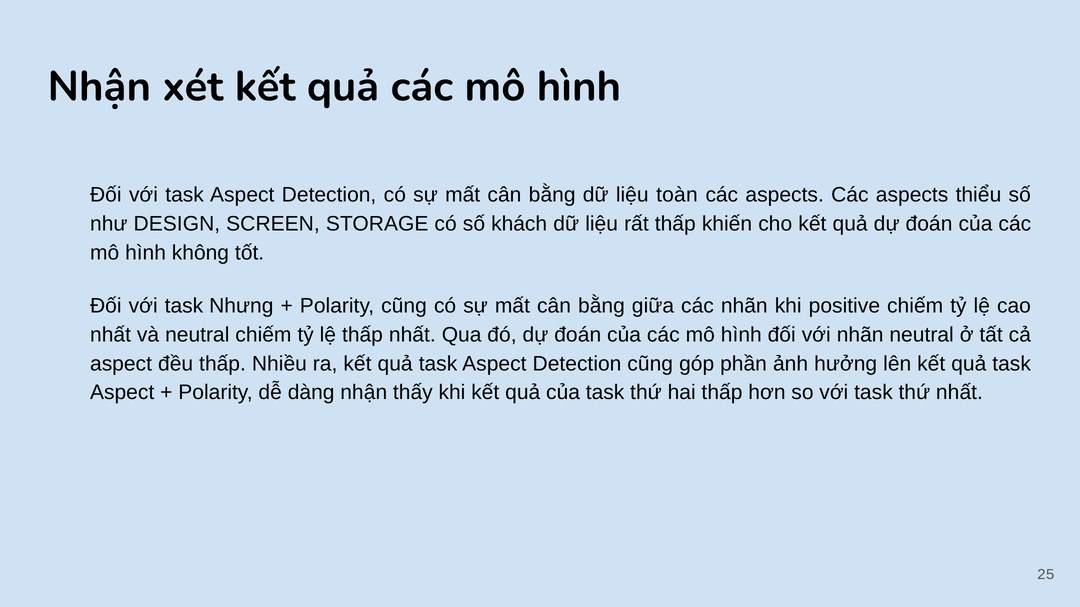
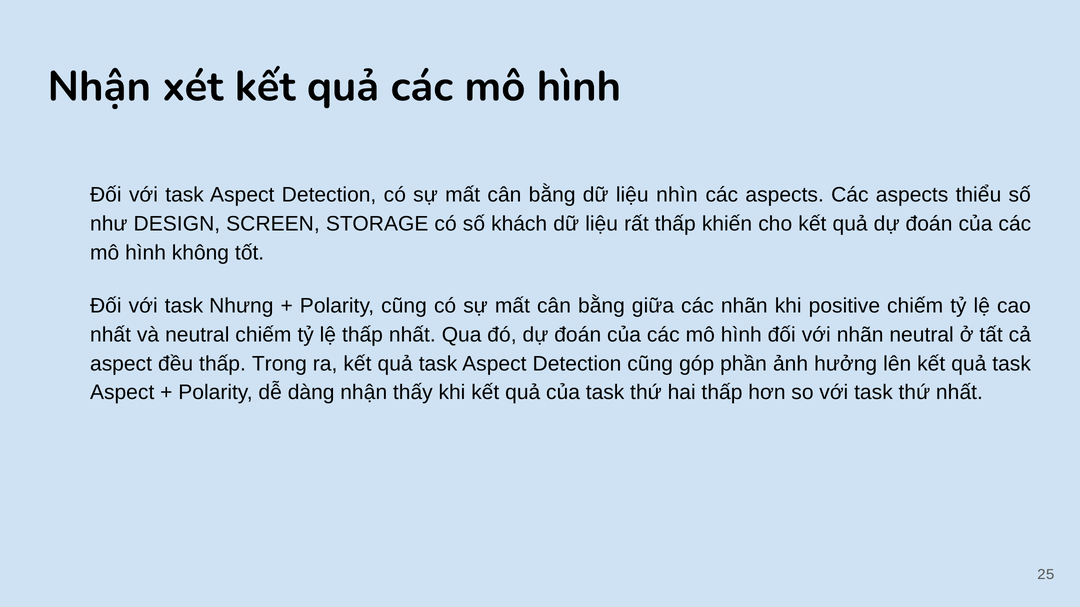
toàn: toàn -> nhìn (677, 195)
Nhiều: Nhiều -> Trong (279, 364)
